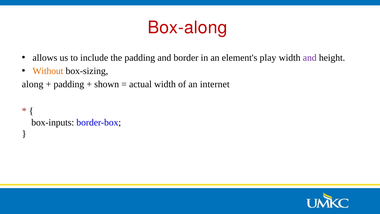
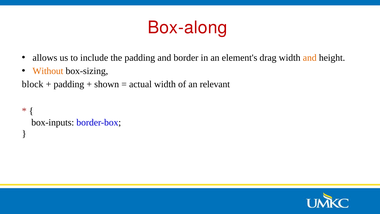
play: play -> drag (268, 58)
and colour: purple -> orange (310, 58)
along: along -> block (33, 84)
internet: internet -> relevant (215, 84)
